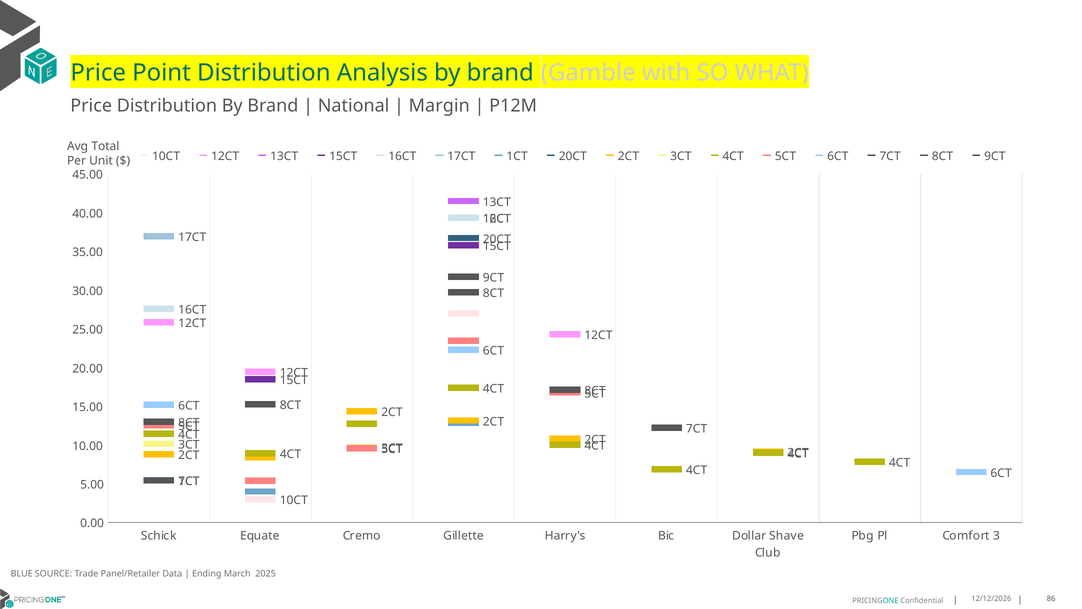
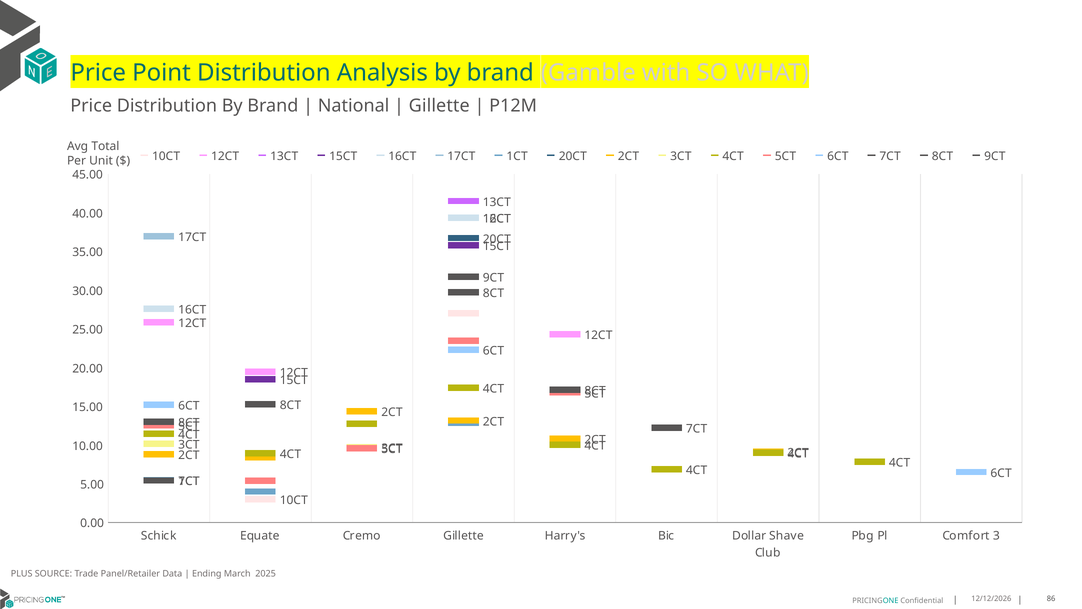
Margin: Margin -> Gillette (439, 105)
BLUE: BLUE -> PLUS (22, 573)
